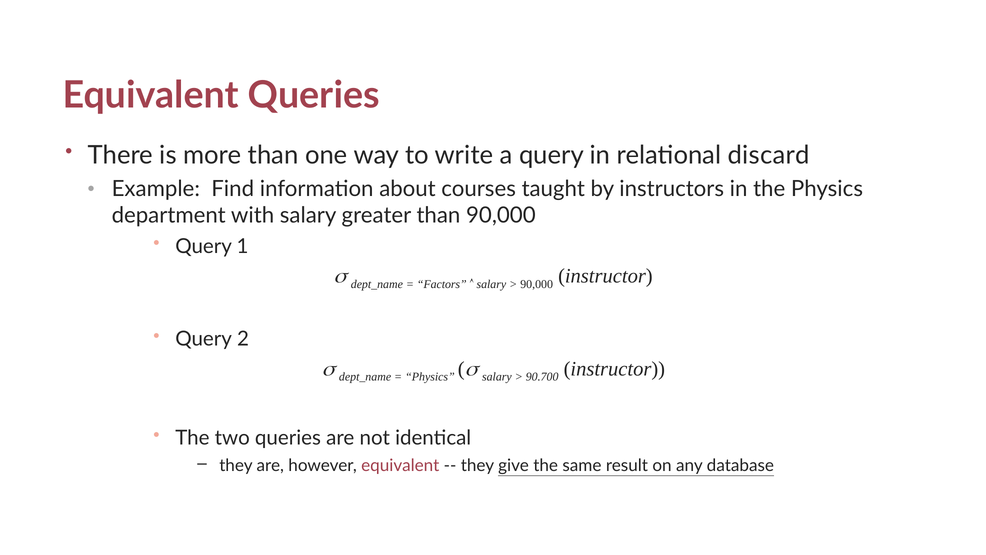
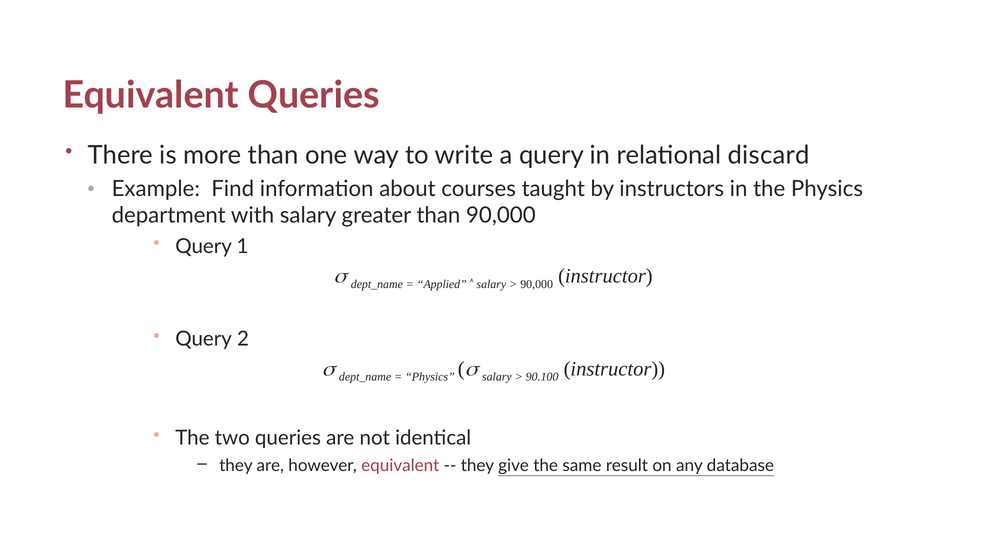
Factors: Factors -> Applied (442, 284)
90.700: 90.700 -> 90.100 (542, 377)
